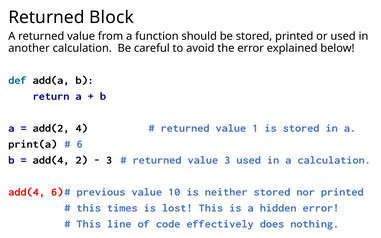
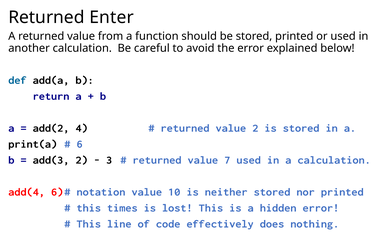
Block: Block -> Enter (112, 17)
value 1: 1 -> 2 (255, 128)
add(4: add(4 -> add(3 (51, 160)
value 3: 3 -> 7 (227, 160)
previous: previous -> notation (101, 192)
